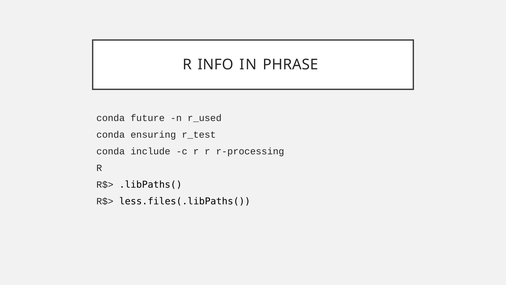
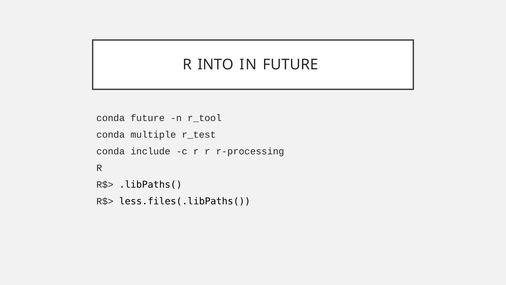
INFO: INFO -> INTO (216, 65)
IN PHRASE: PHRASE -> FUTURE (290, 65)
r_used: r_used -> r_tool (205, 118)
ensuring: ensuring -> multiple (153, 134)
